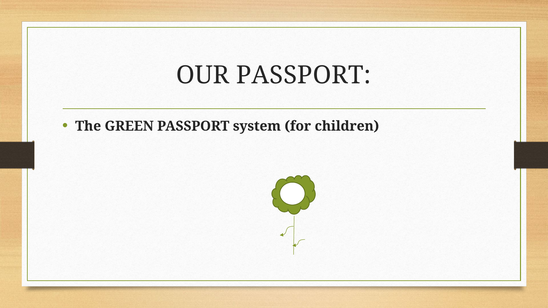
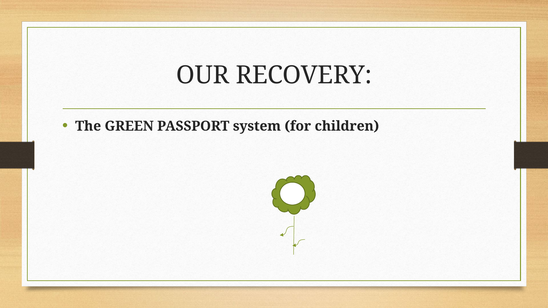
OUR PASSPORT: PASSPORT -> RECOVERY (304, 75)
